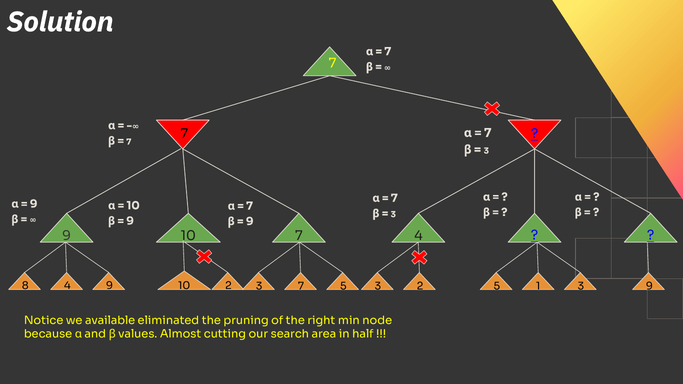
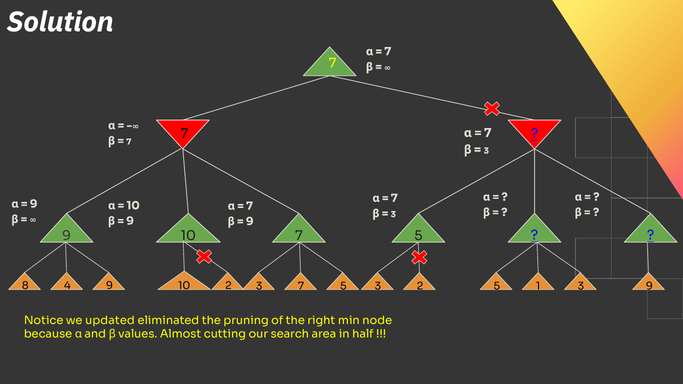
10 7 4: 4 -> 5 (418, 236)
available: available -> updated (110, 321)
